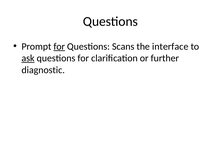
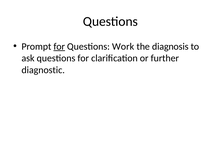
Scans: Scans -> Work (123, 46)
interface: interface -> diagnosis (170, 46)
ask underline: present -> none (28, 58)
